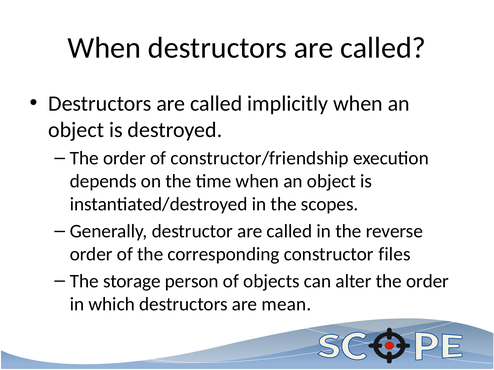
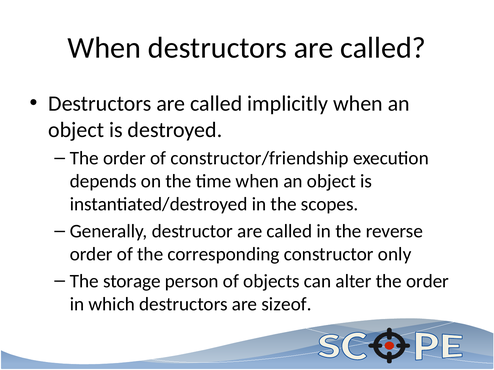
files: files -> only (395, 254)
mean: mean -> sizeof (287, 304)
